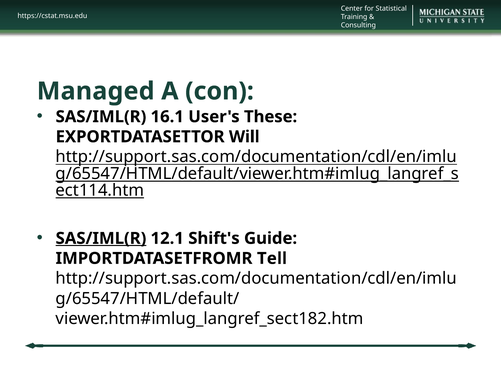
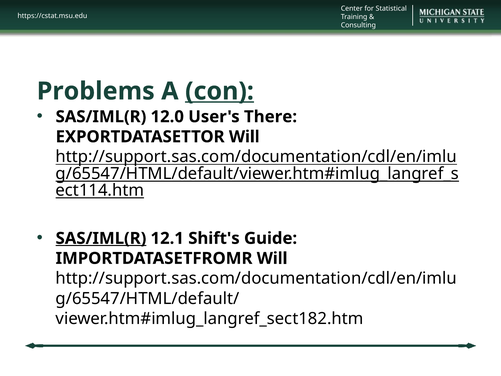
Managed: Managed -> Problems (96, 91)
con underline: none -> present (219, 91)
16.1: 16.1 -> 12.0 (167, 117)
These: These -> There (271, 117)
IMPORTDATASETFROMR Tell: Tell -> Will (272, 258)
